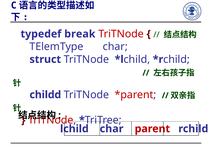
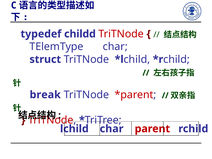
break: break -> childd (80, 34)
childd: childd -> break (45, 95)
